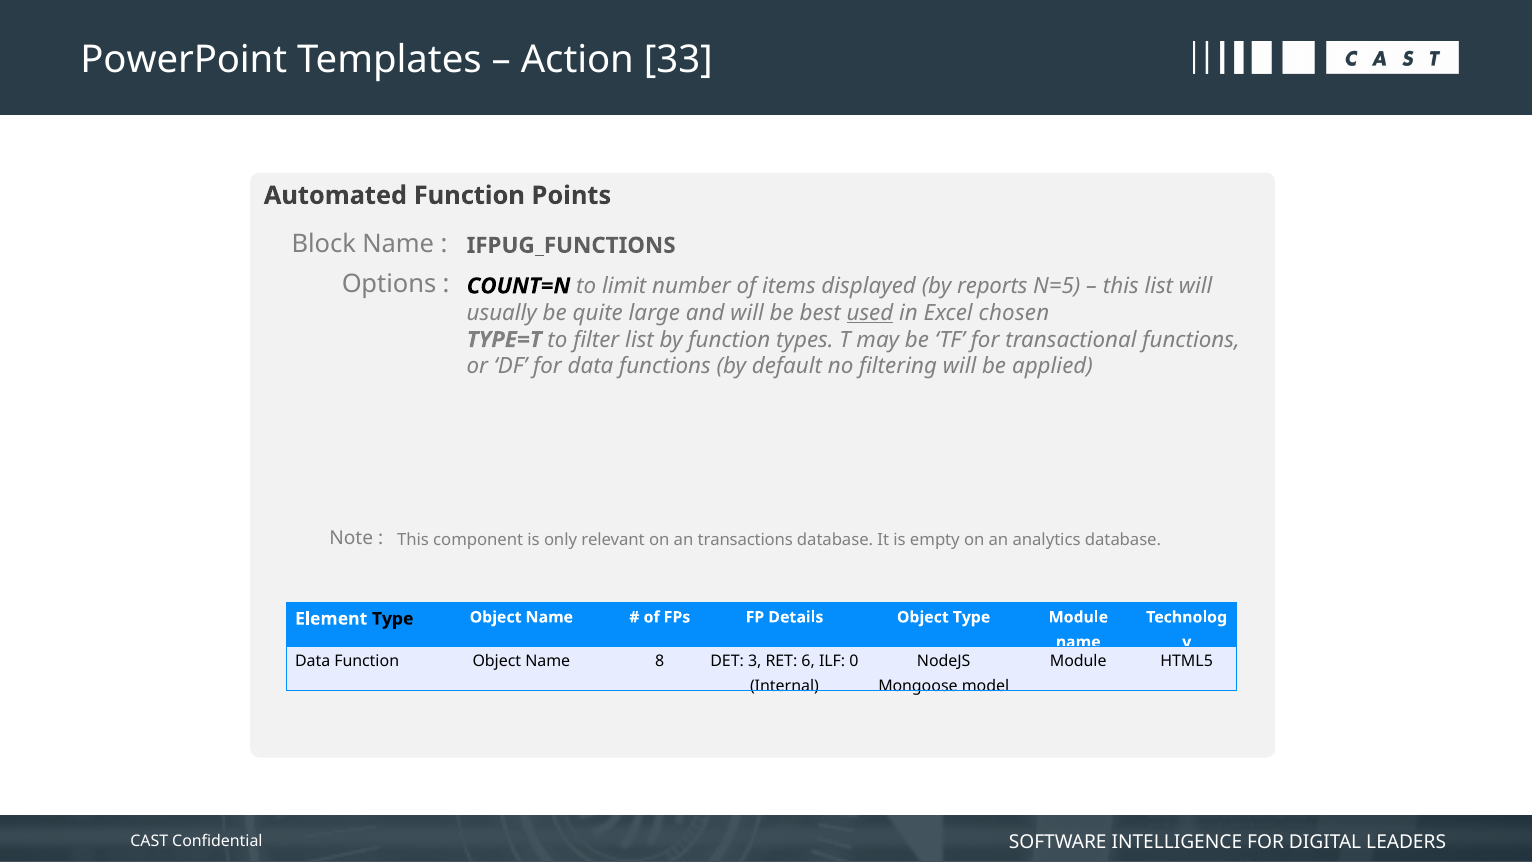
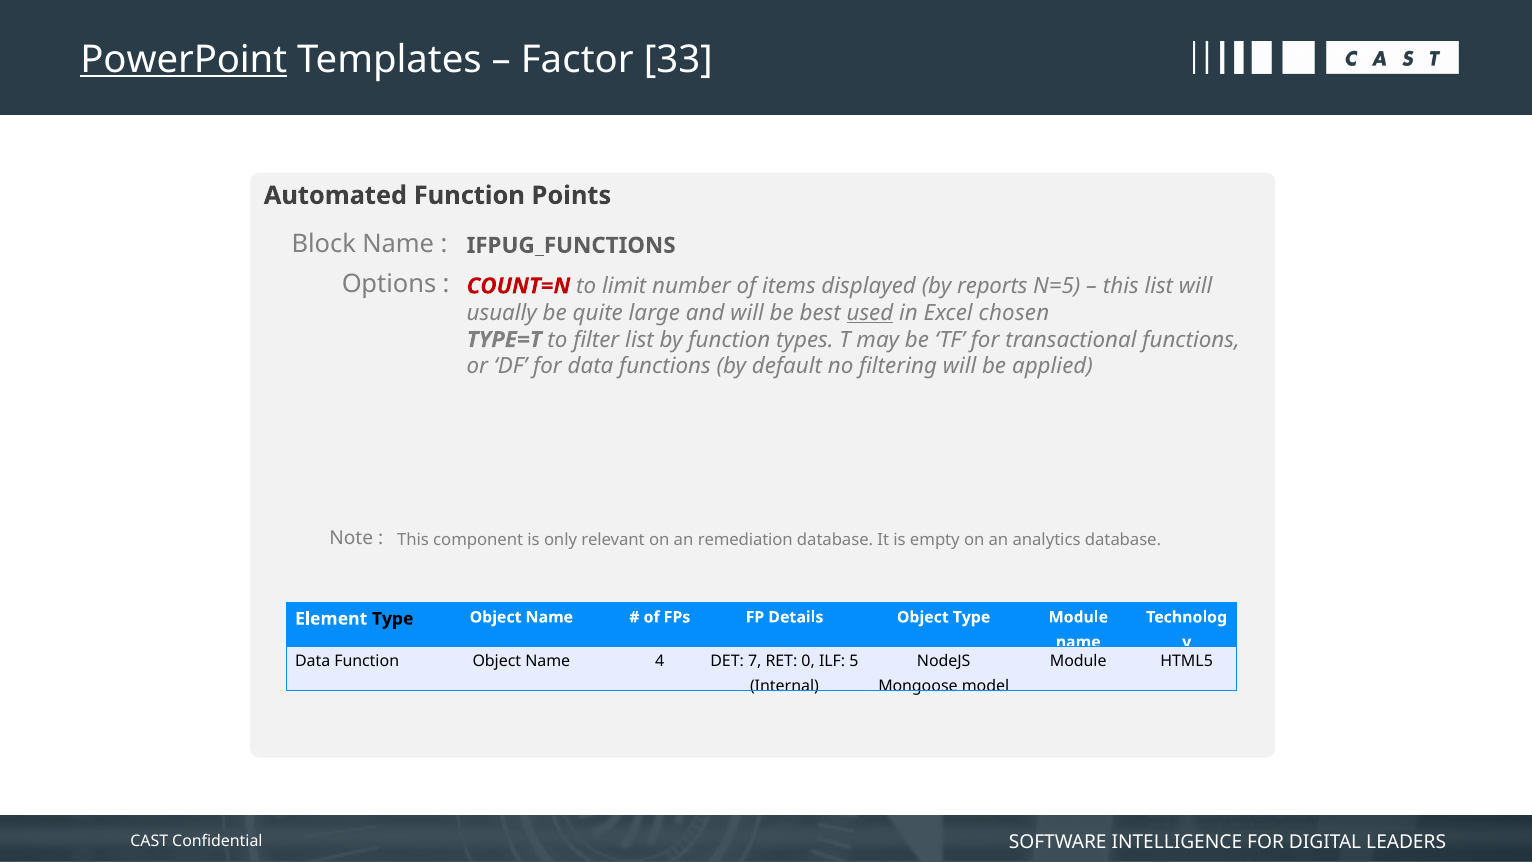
PowerPoint underline: none -> present (184, 60)
Action: Action -> Factor (577, 60)
COUNT=N colour: black -> red (519, 286)
transactions: transactions -> remediation (745, 540)
8: 8 -> 4 (660, 661)
3: 3 -> 7 (755, 661)
6: 6 -> 0 (808, 661)
0: 0 -> 5 (854, 661)
